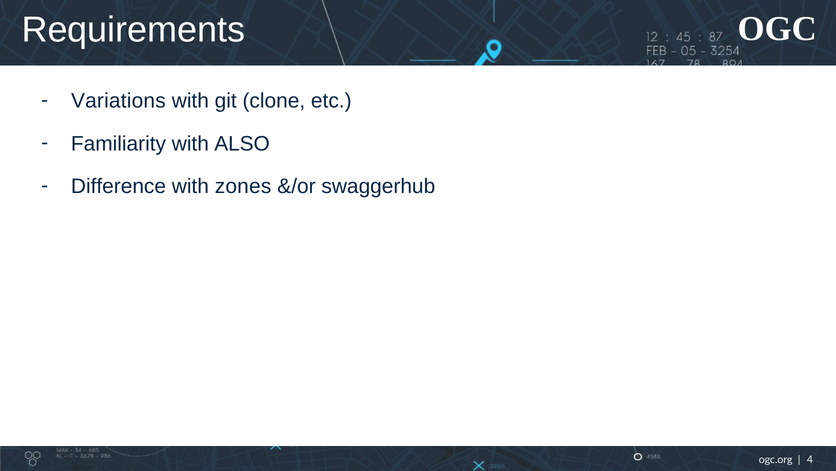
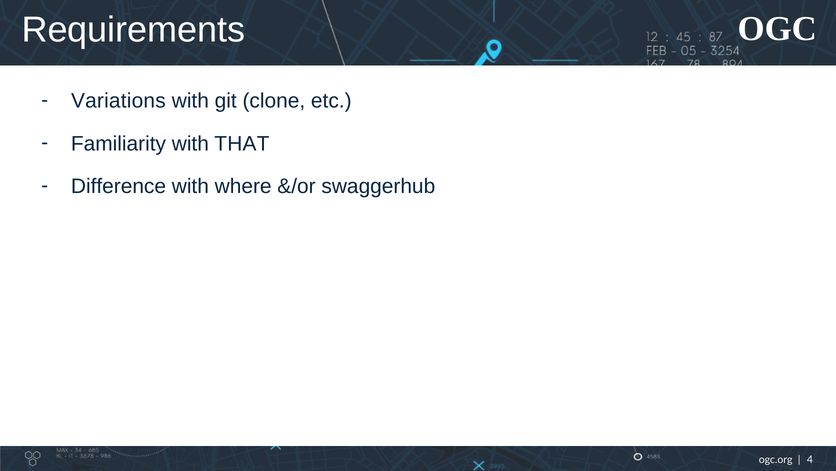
ALSO: ALSO -> THAT (242, 143)
zones: zones -> where (243, 186)
